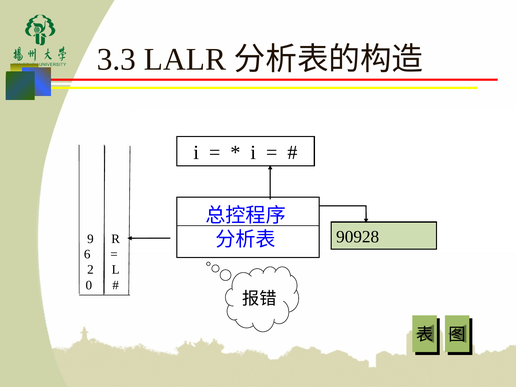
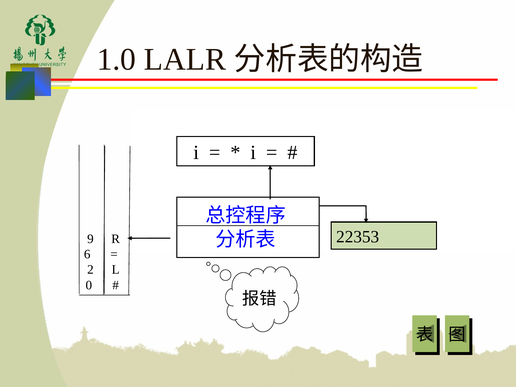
3.3: 3.3 -> 1.0 (116, 60)
90928: 90928 -> 22353 (358, 237)
